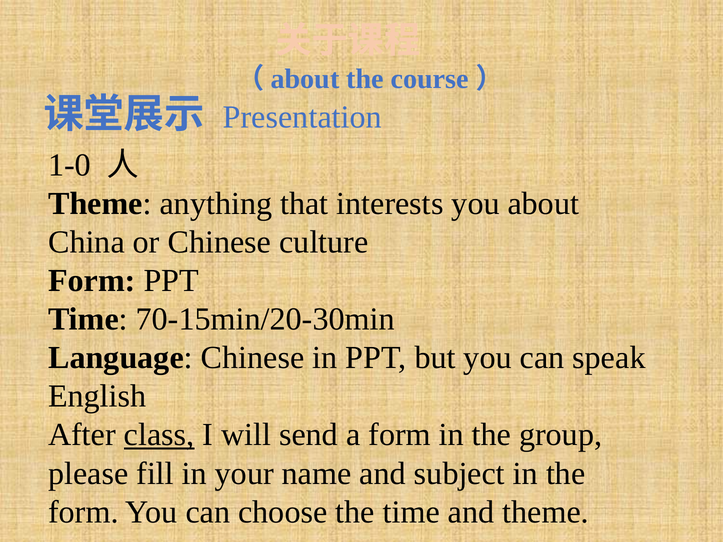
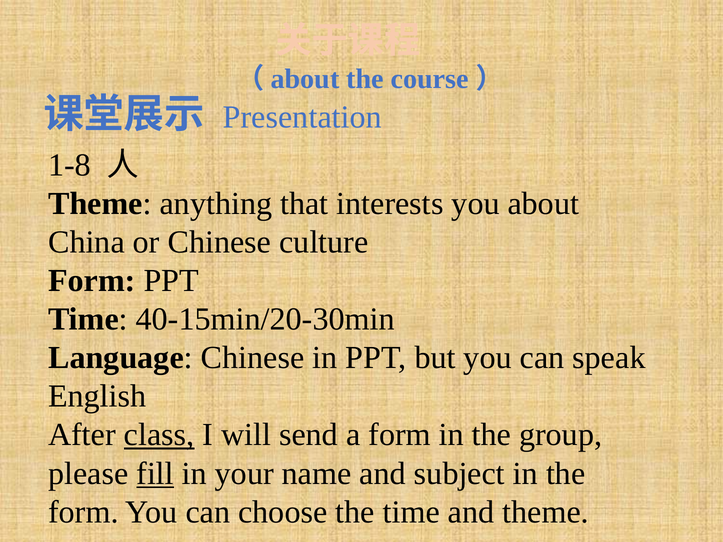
1-0: 1-0 -> 1-8 (70, 165)
70-15min/20-30min: 70-15min/20-30min -> 40-15min/20-30min (265, 319)
fill underline: none -> present (155, 474)
